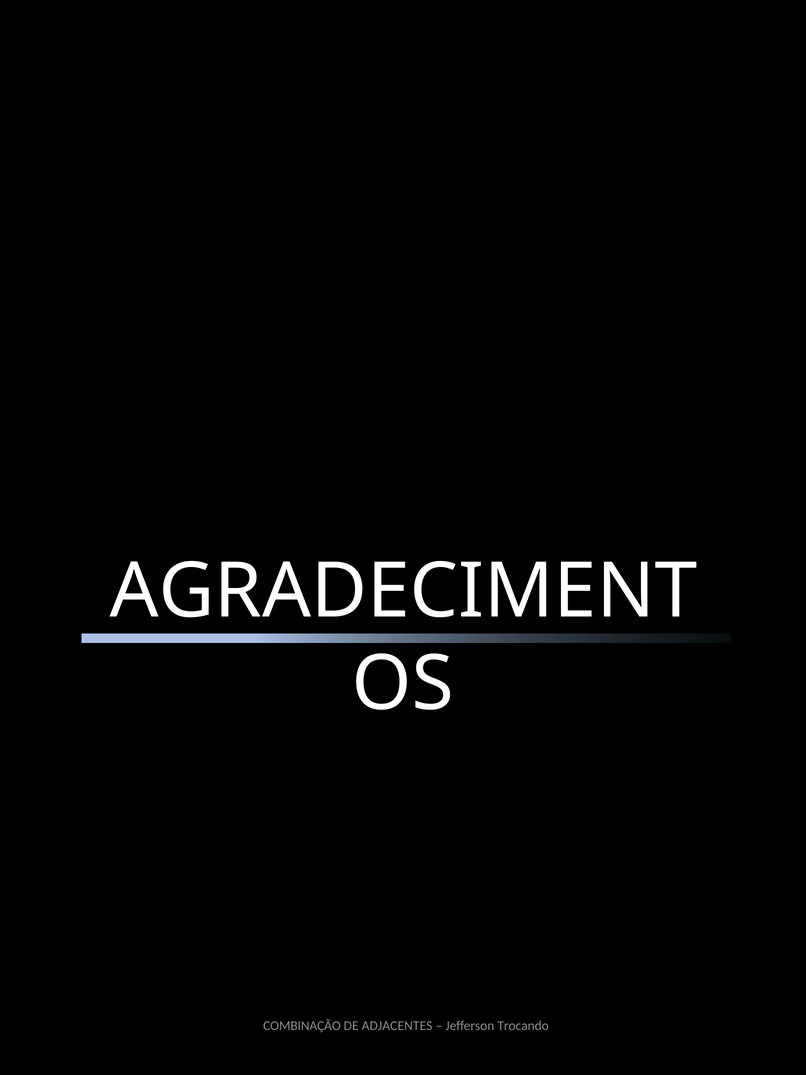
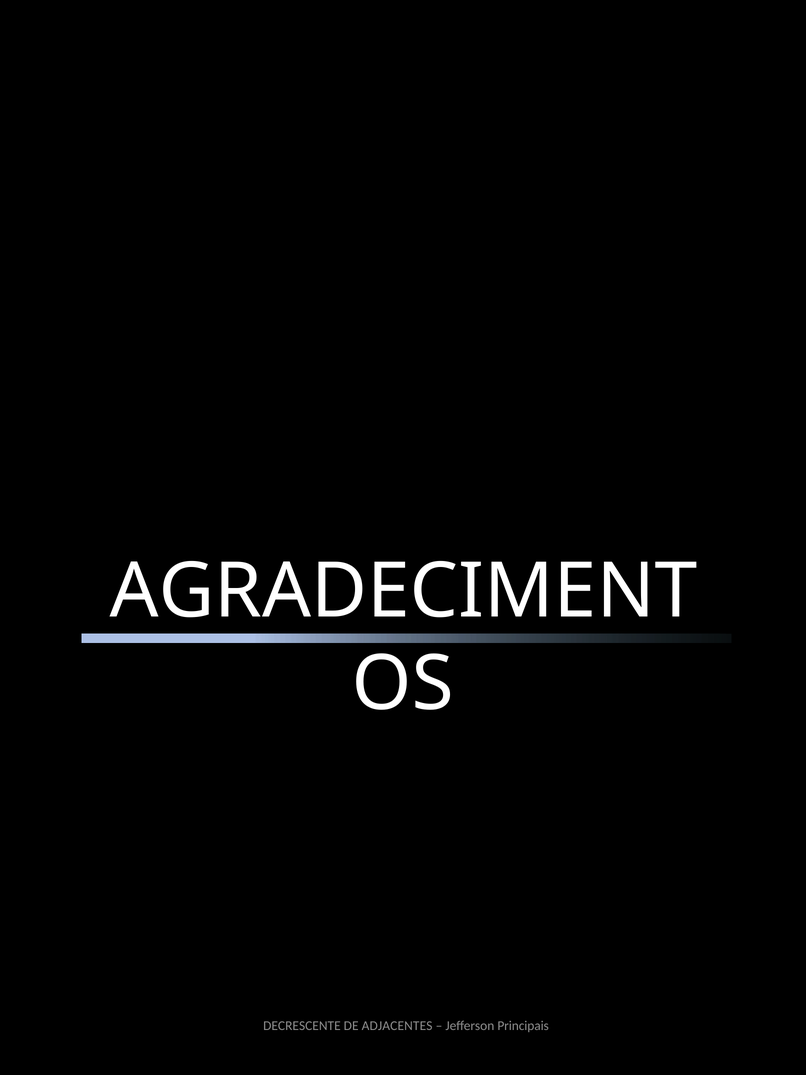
COMBINAÇÃO: COMBINAÇÃO -> DECRESCENTE (302, 1026)
Trocando: Trocando -> Principais (523, 1026)
